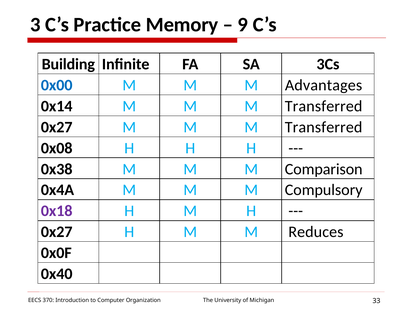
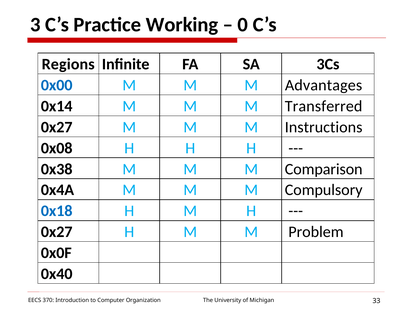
Memory: Memory -> Working (182, 25)
9: 9 -> 0 (243, 25)
Building: Building -> Regions (68, 64)
Transferred: Transferred -> Instructions (324, 127)
0x18 colour: purple -> blue (57, 211)
Reduces: Reduces -> Problem (316, 232)
